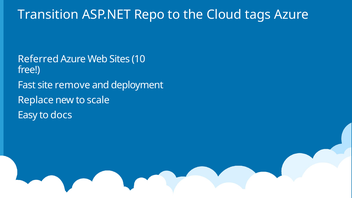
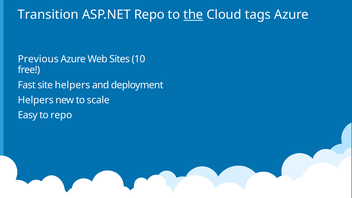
the underline: none -> present (193, 15)
Referred: Referred -> Previous (38, 59)
site remove: remove -> helpers (72, 85)
Replace: Replace -> Helpers (36, 100)
to docs: docs -> repo (61, 115)
